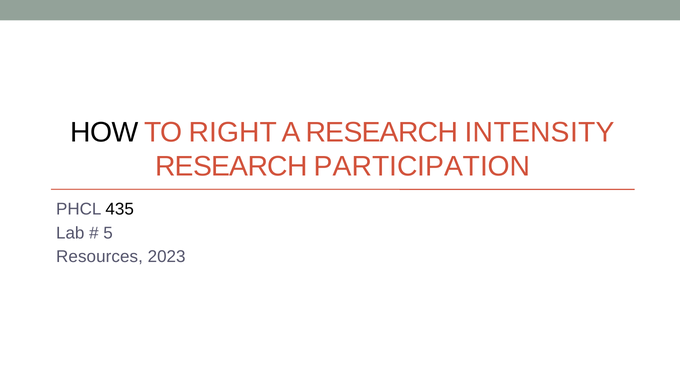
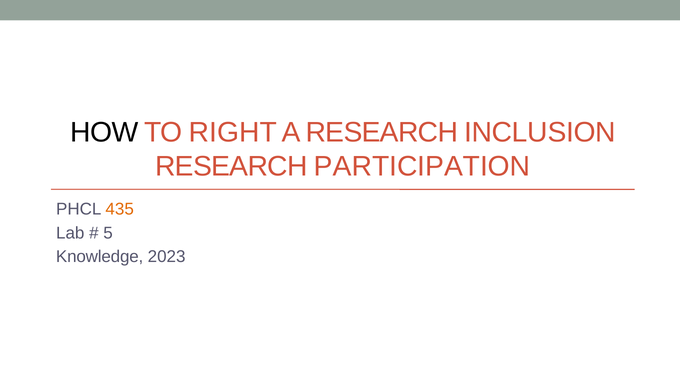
INTENSITY: INTENSITY -> INCLUSION (540, 132)
435 colour: black -> orange (120, 209)
Resources: Resources -> Knowledge (100, 257)
